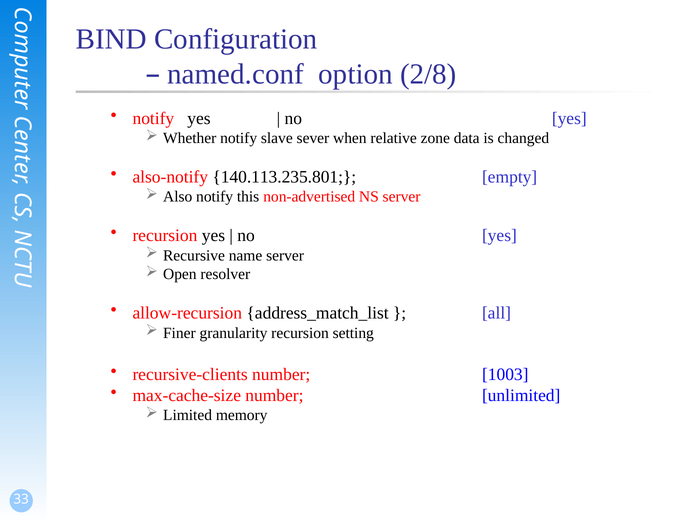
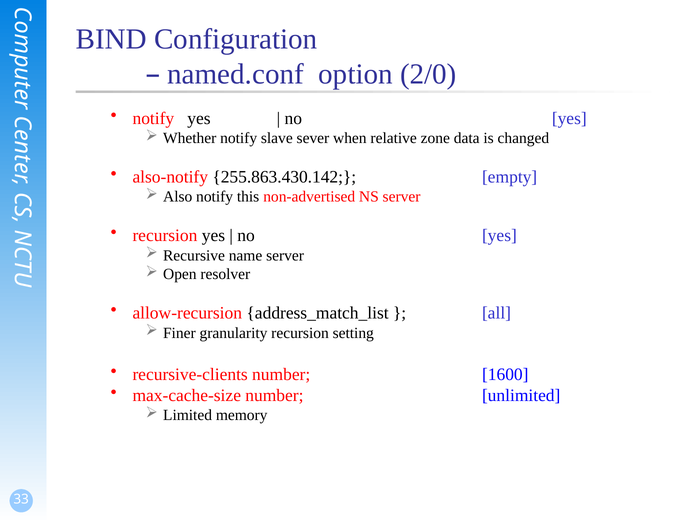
2/8: 2/8 -> 2/0 (428, 74)
140.113.235.801: 140.113.235.801 -> 255.863.430.142 (284, 177)
1003: 1003 -> 1600 (505, 374)
